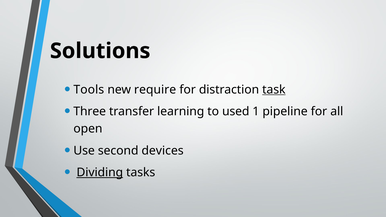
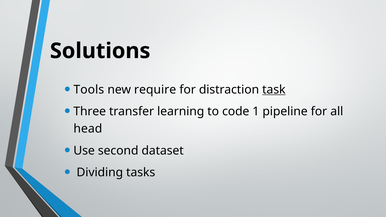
used: used -> code (236, 111)
open: open -> head (88, 129)
devices: devices -> dataset (163, 151)
Dividing underline: present -> none (100, 173)
